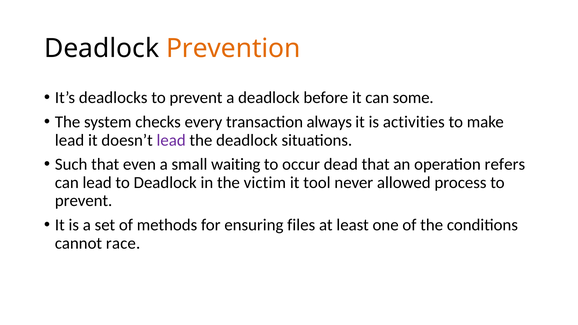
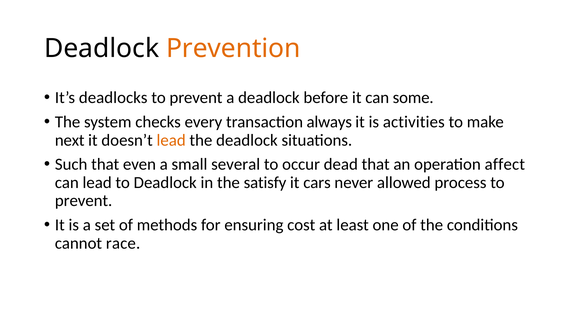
lead: lead -> next (70, 140)
lead colour: purple -> orange (171, 140)
waiting: waiting -> several (236, 164)
refers: refers -> affect (505, 164)
victim: victim -> satisfy (265, 183)
tool: tool -> cars (317, 183)
files: files -> cost (301, 225)
